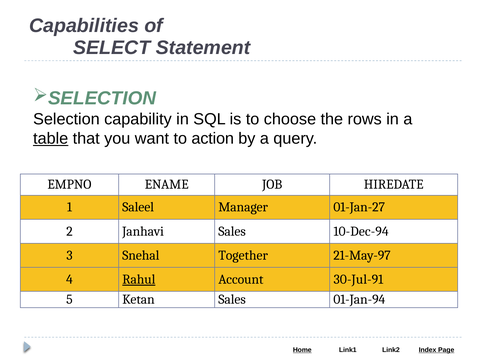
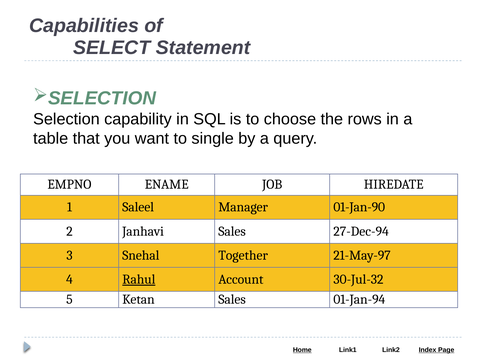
table underline: present -> none (51, 139)
action: action -> single (213, 139)
01-Jan-27: 01-Jan-27 -> 01-Jan-90 (359, 207)
10-Dec-94: 10-Dec-94 -> 27-Dec-94 (361, 232)
30-Jul-91: 30-Jul-91 -> 30-Jul-32 (358, 280)
